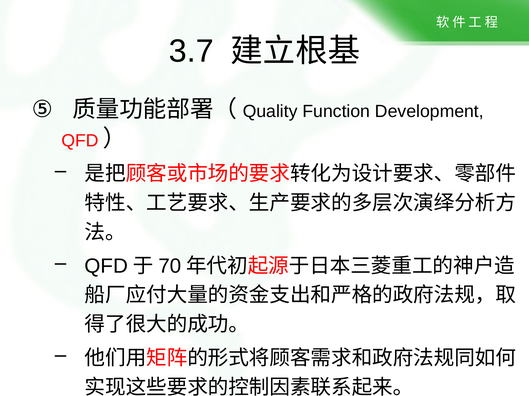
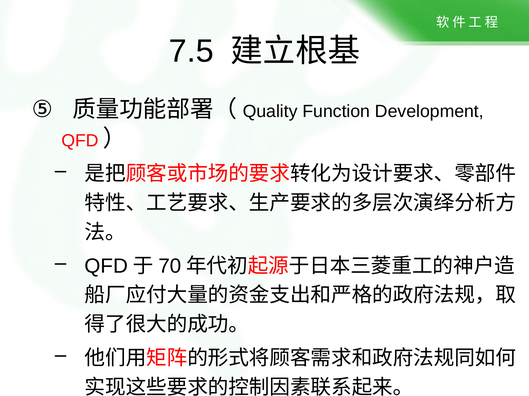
3.7: 3.7 -> 7.5 (191, 51)
